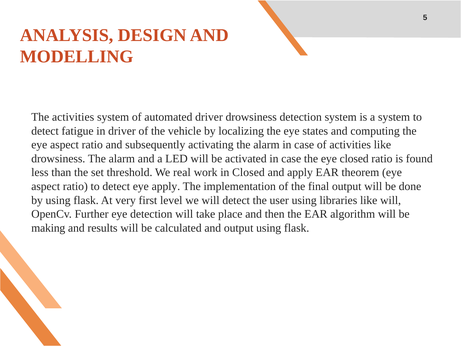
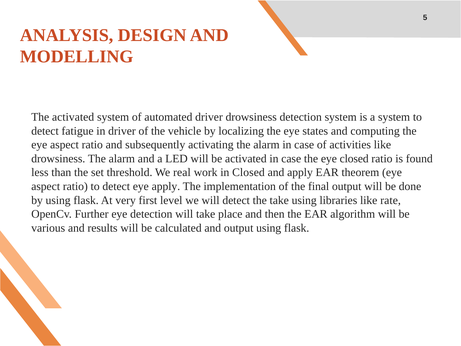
The activities: activities -> activated (73, 117)
the user: user -> take (279, 200)
like will: will -> rate (391, 200)
making: making -> various (48, 228)
